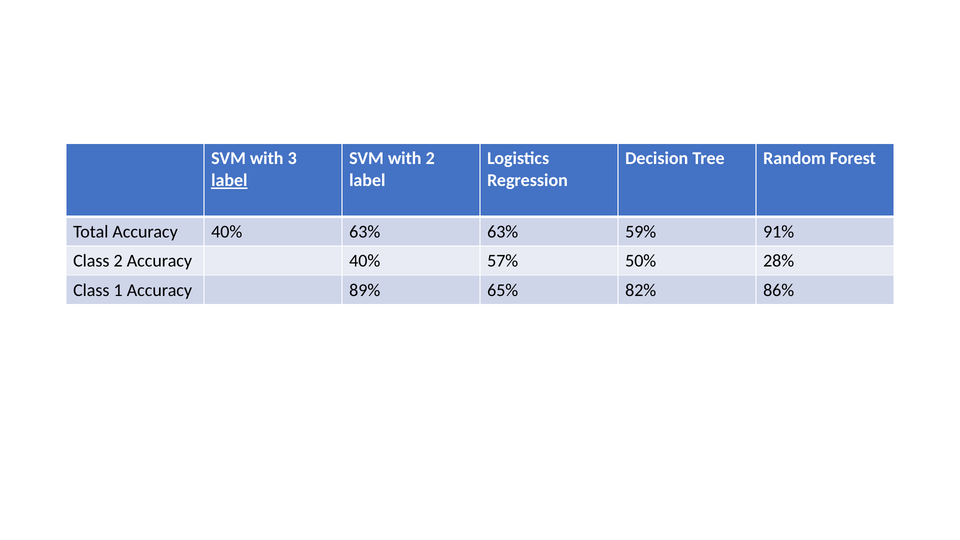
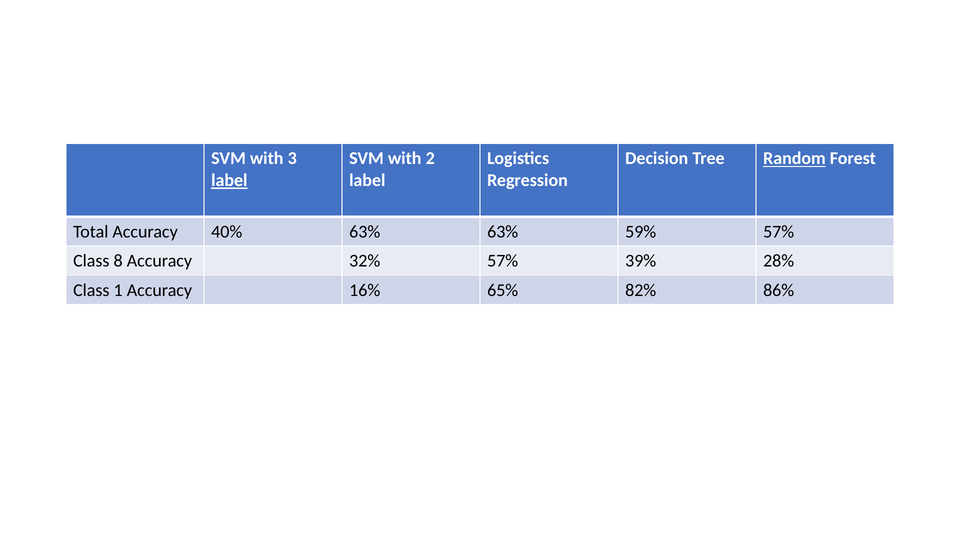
Random underline: none -> present (794, 159)
59% 91%: 91% -> 57% (779, 232)
Class 2: 2 -> 8 (118, 261)
40%: 40% -> 32% (365, 261)
50%: 50% -> 39% (641, 261)
89%: 89% -> 16% (365, 290)
